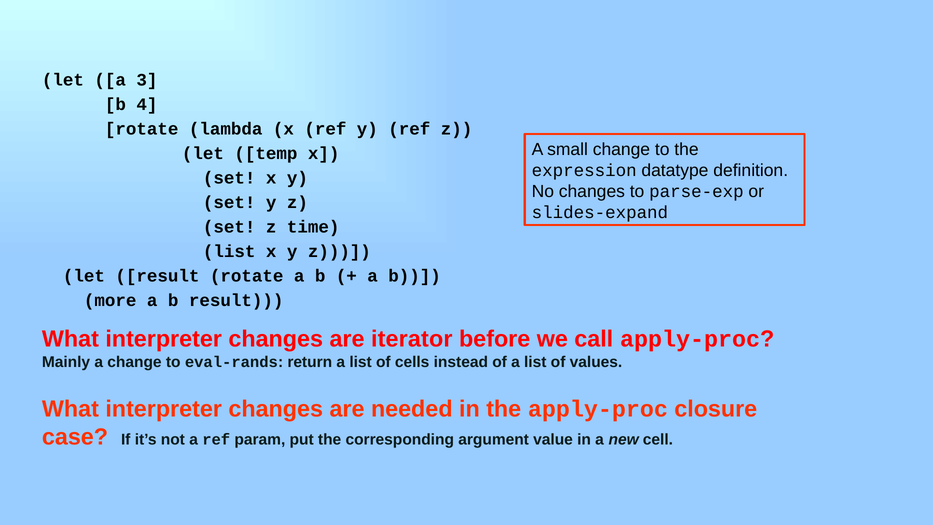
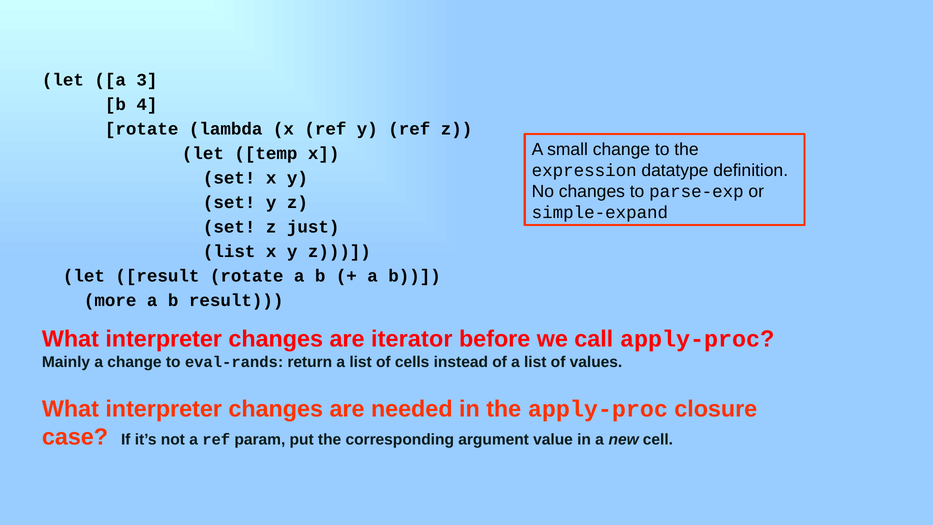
slides-expand: slides-expand -> simple-expand (600, 212)
time: time -> just (313, 227)
